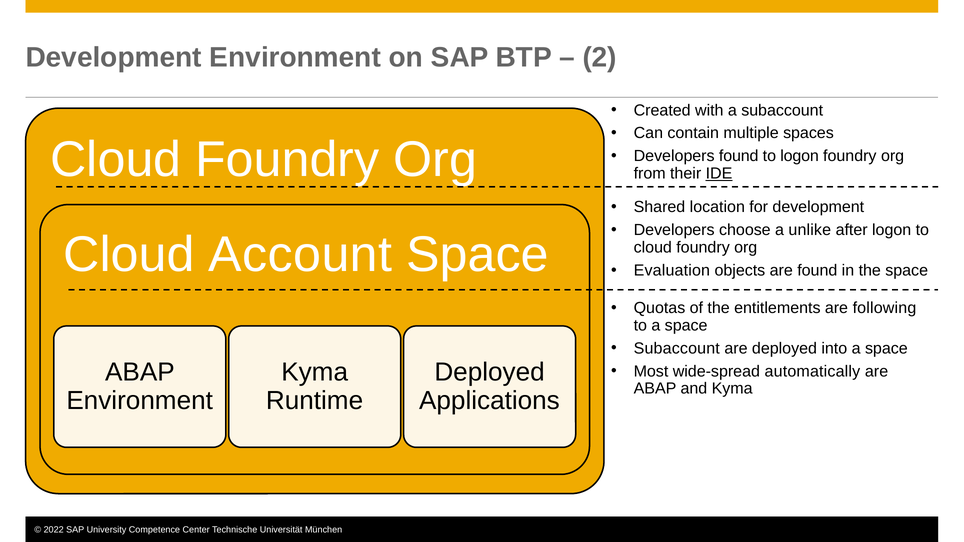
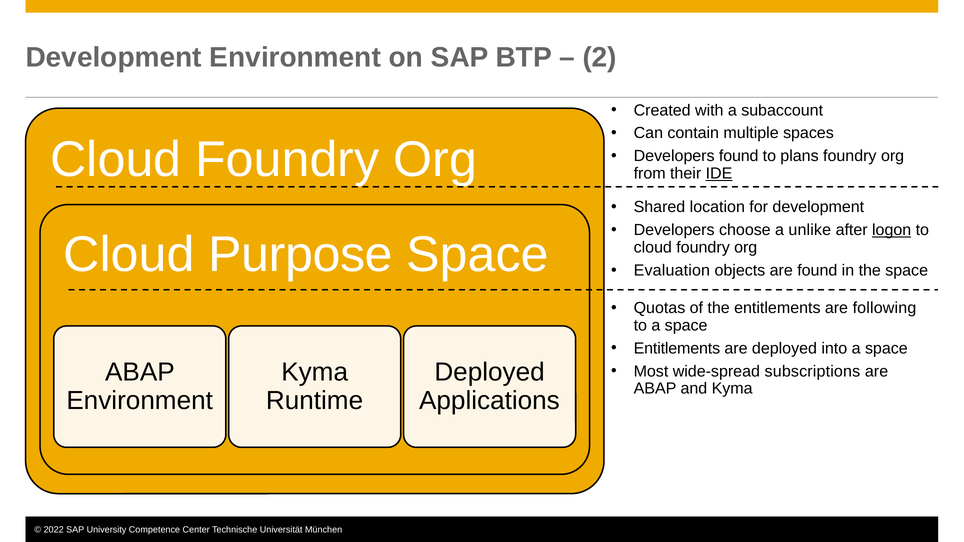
to logon: logon -> plans (800, 156)
logon underline: none -> present (892, 230)
Account: Account -> Purpose (301, 255)
Subaccount: Subaccount -> Entitlements (677, 348)
automatically: automatically -> subscriptions (812, 371)
